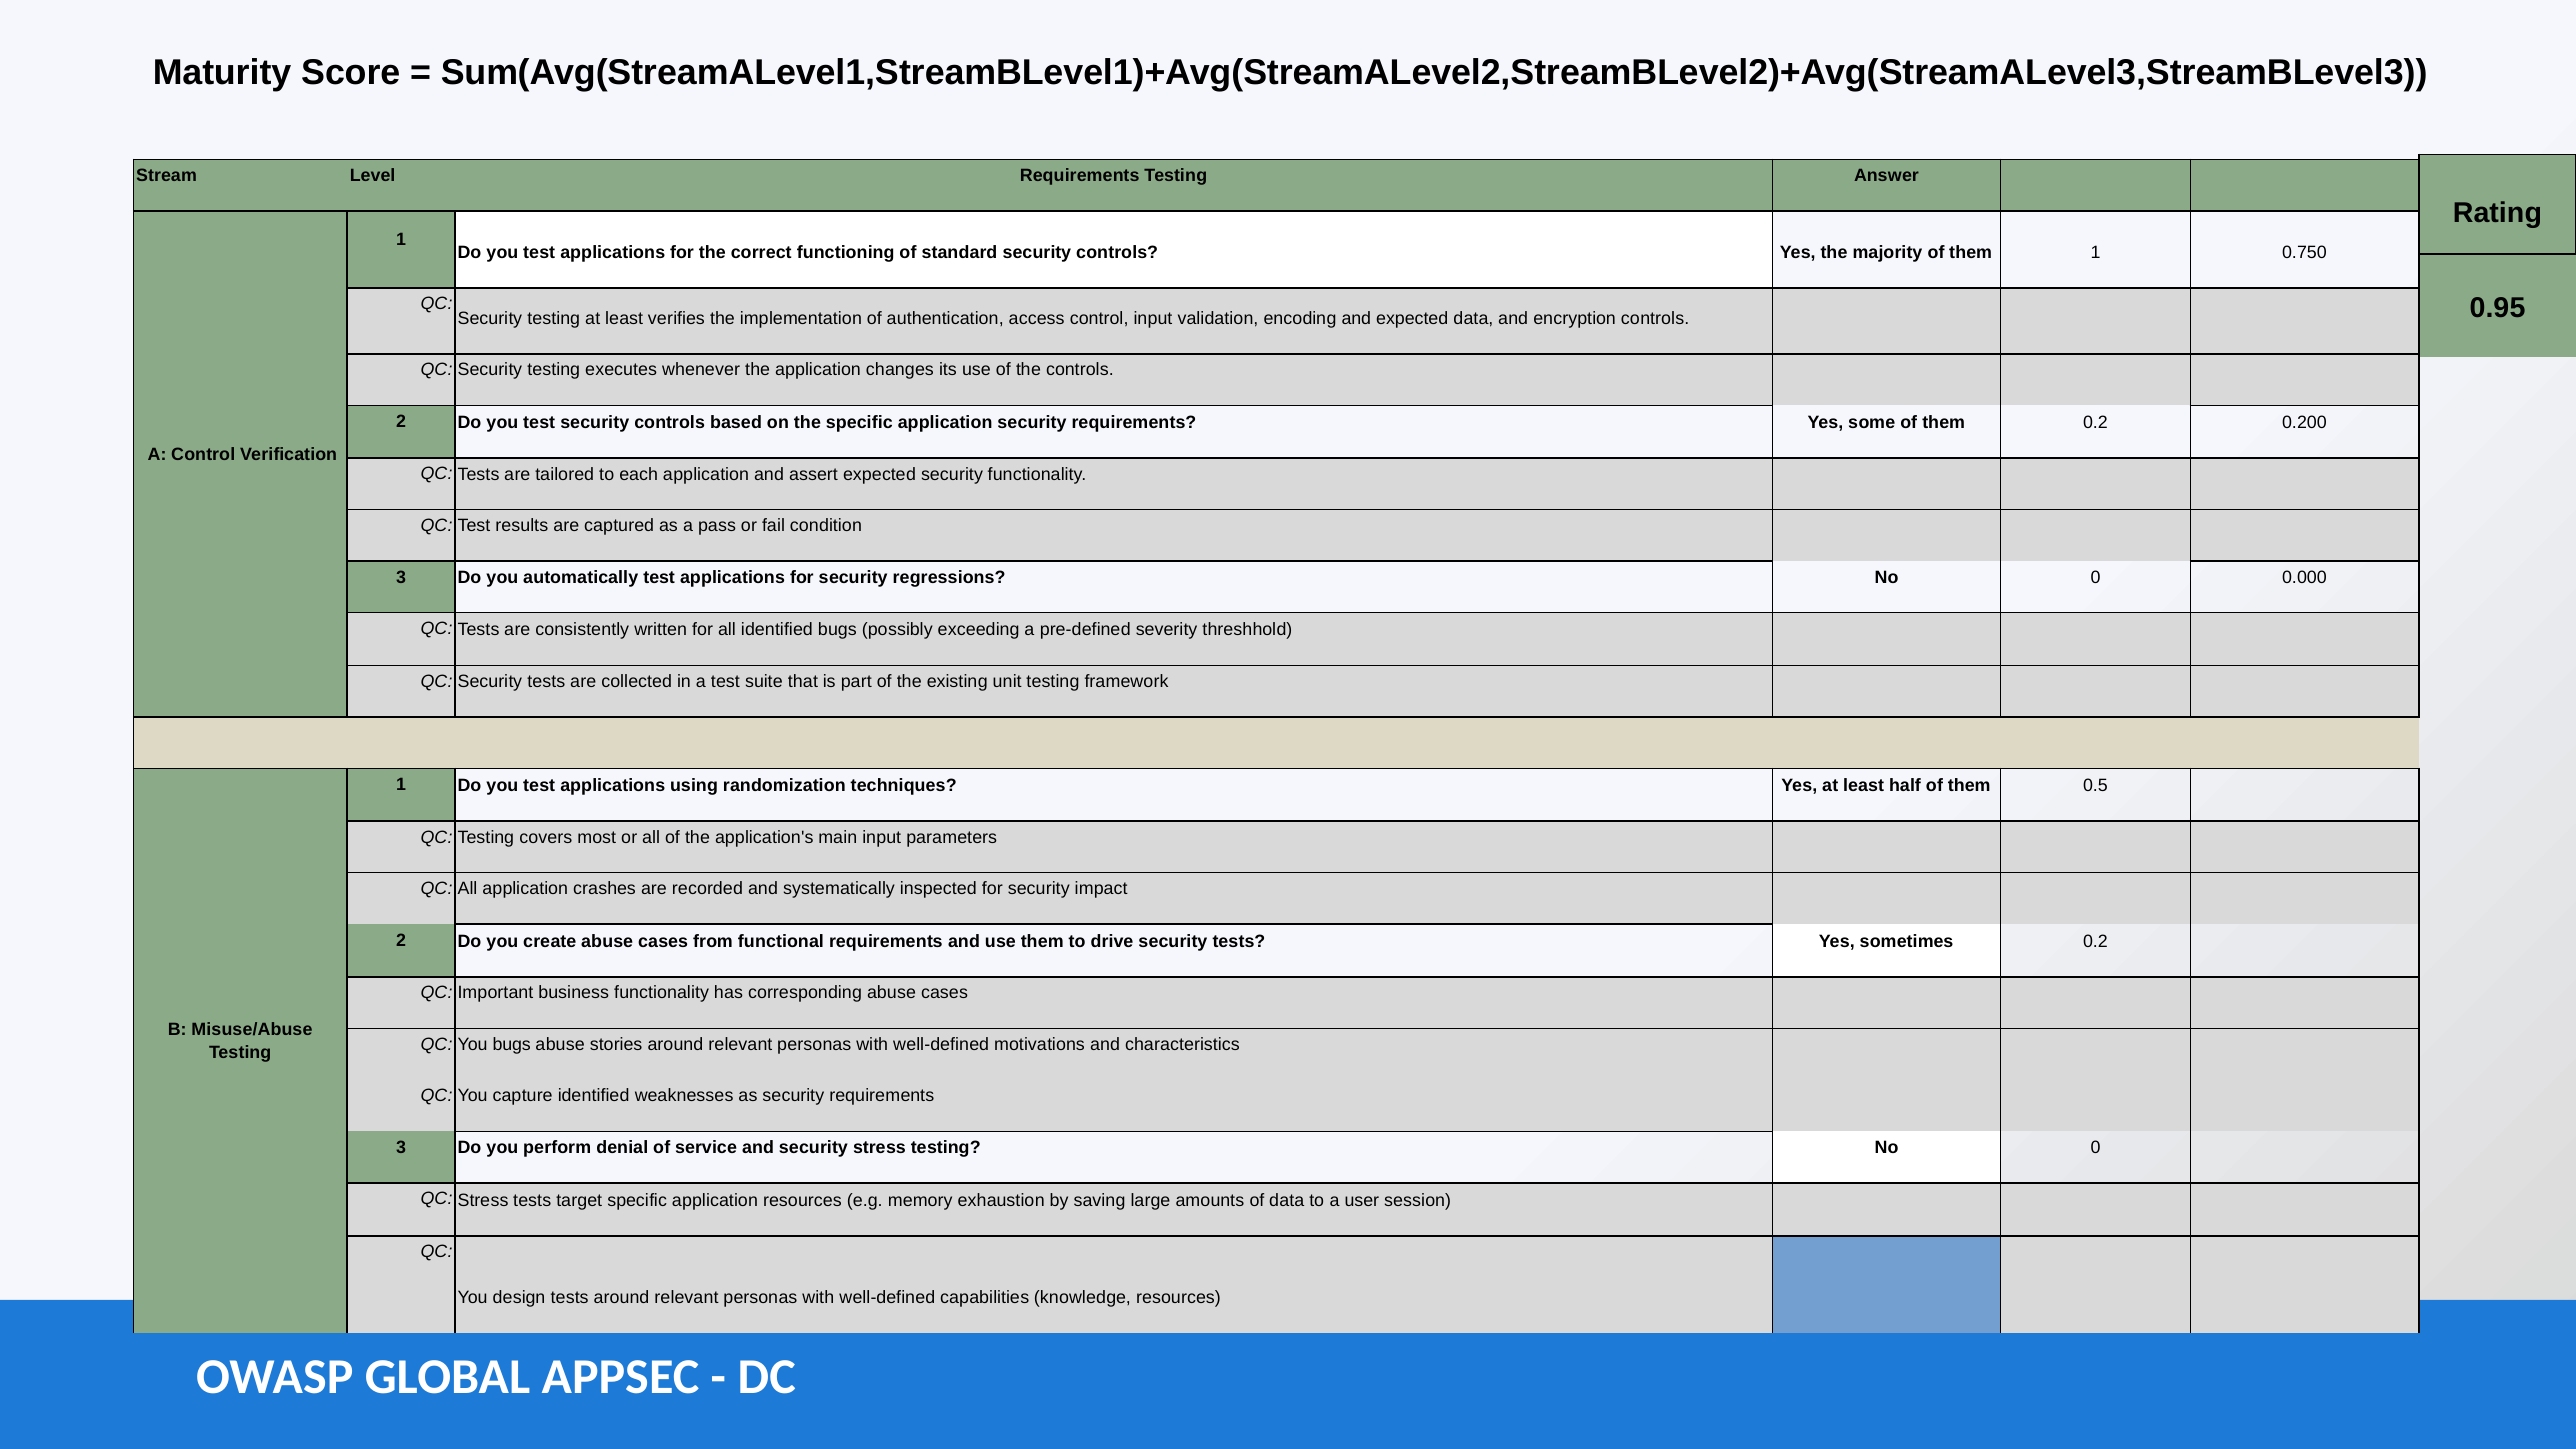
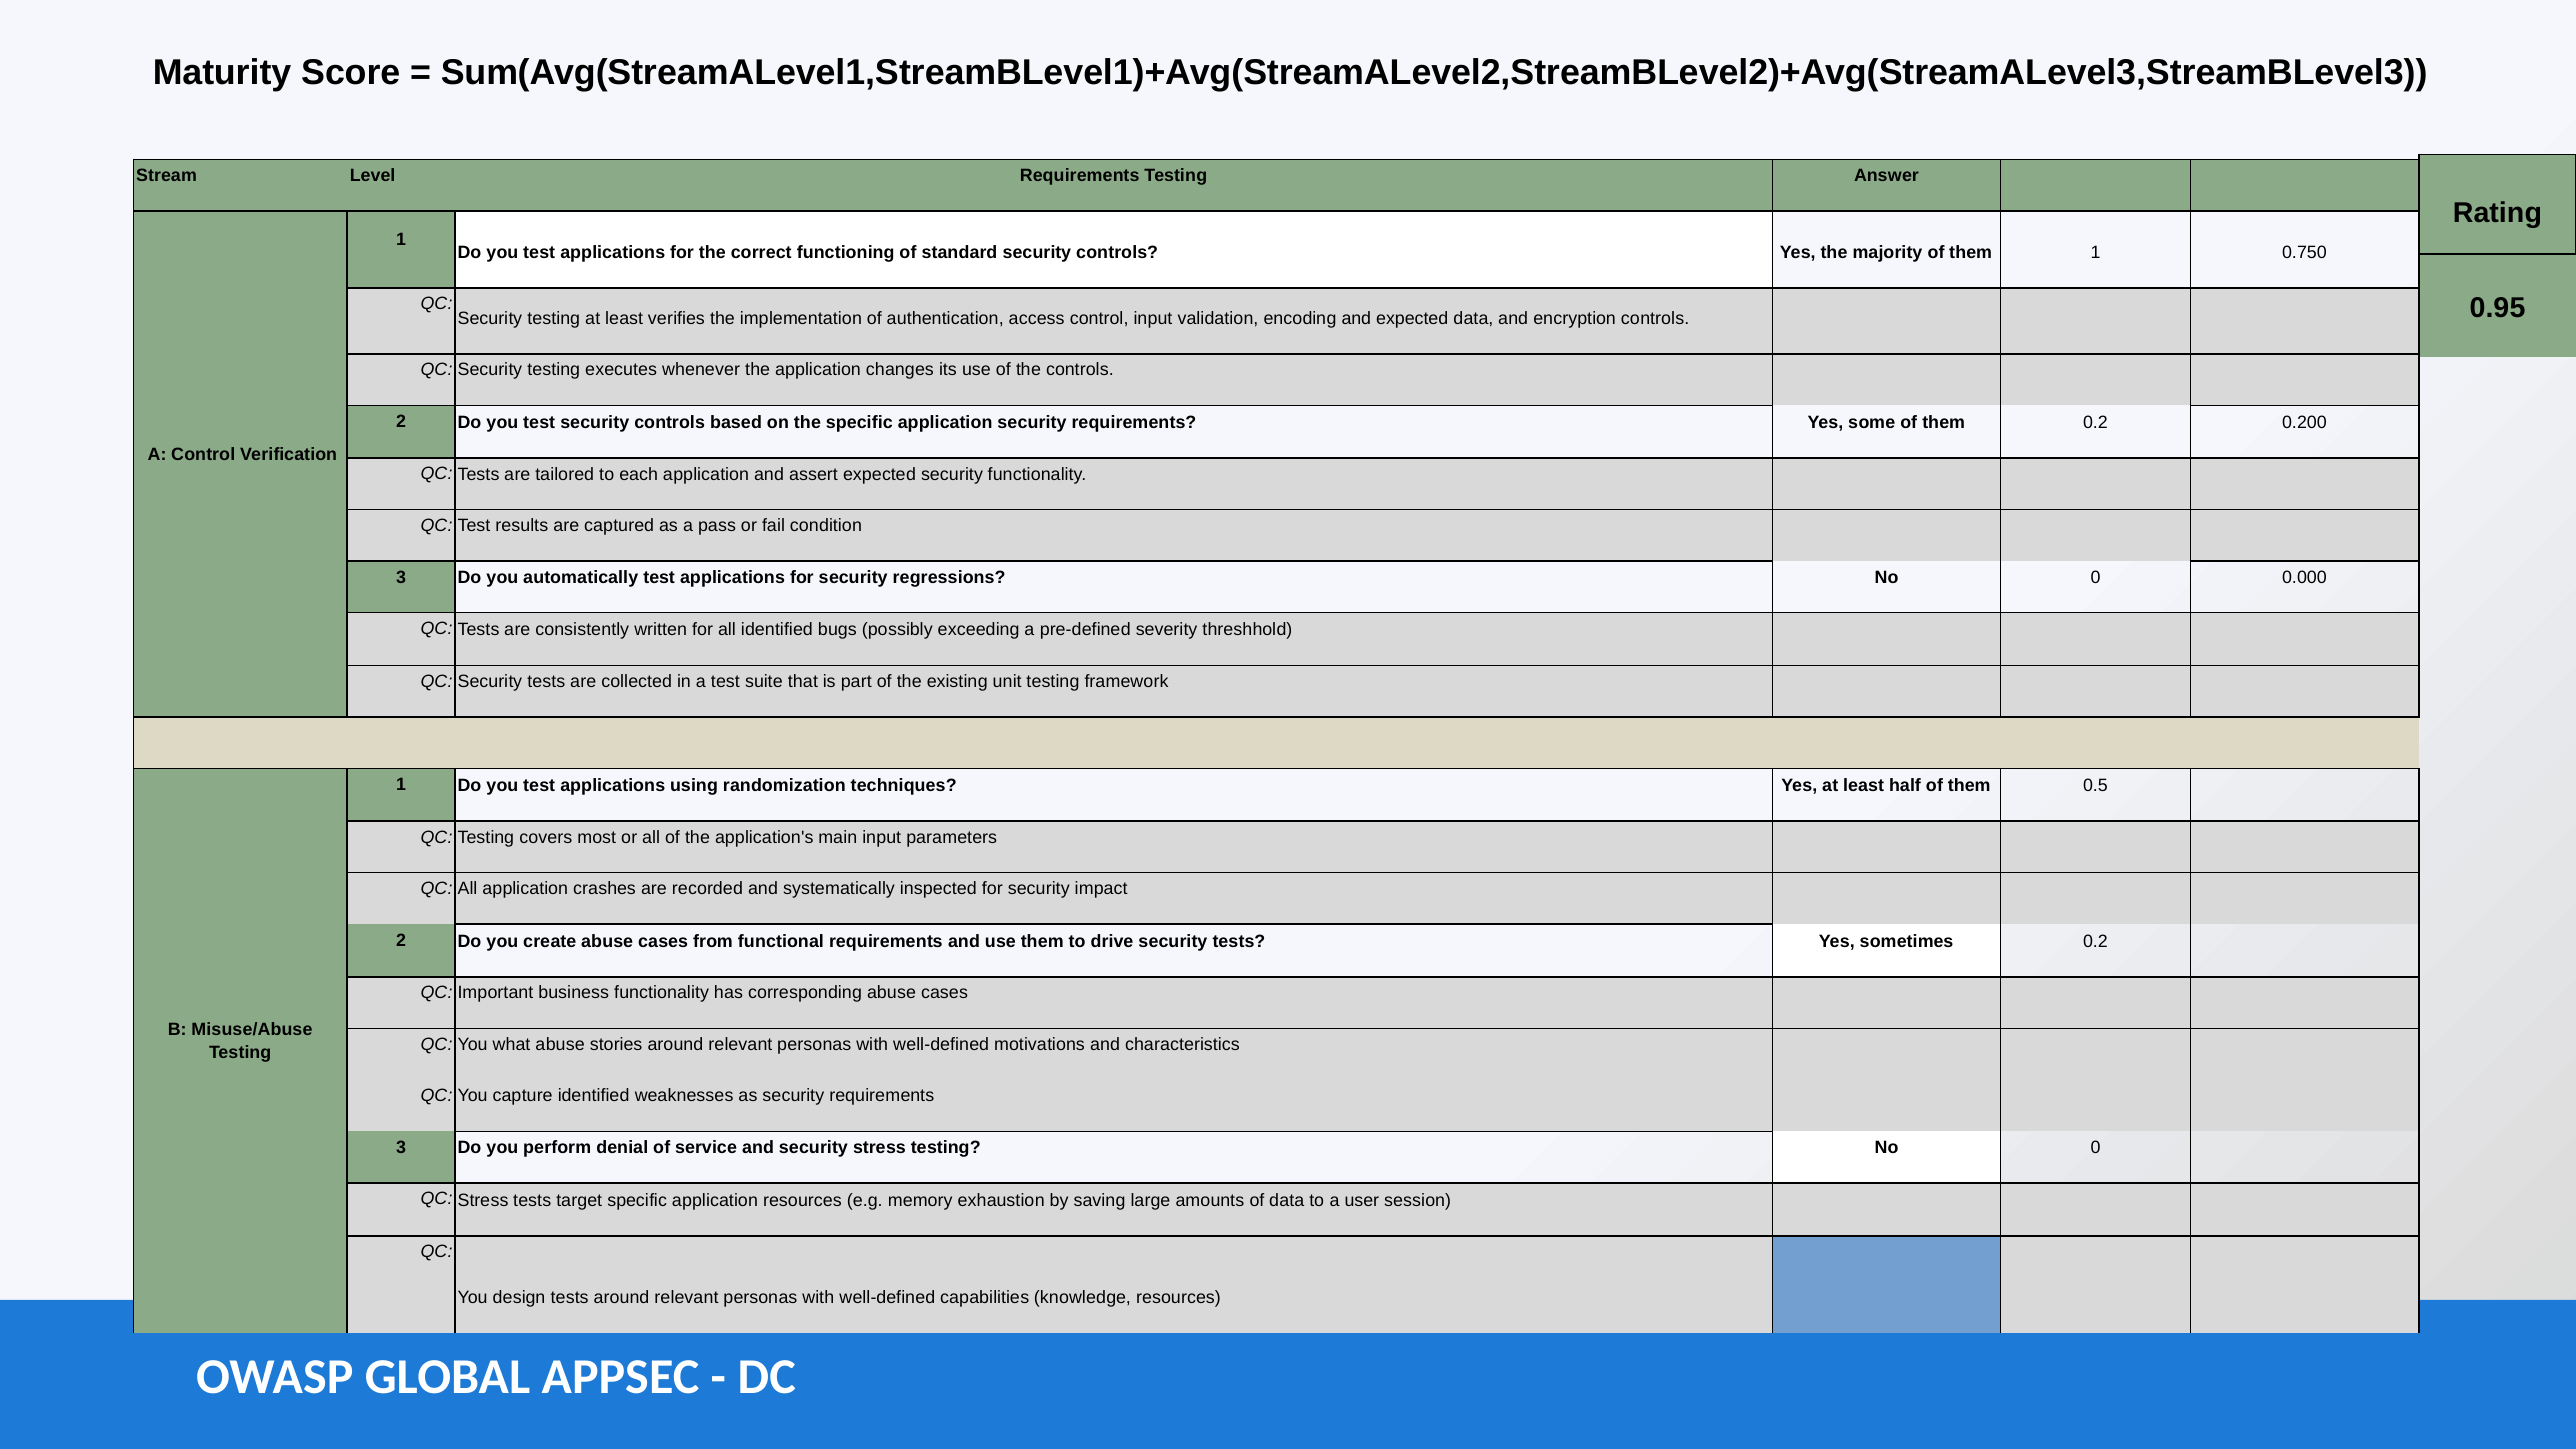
You bugs: bugs -> what (512, 1045)
